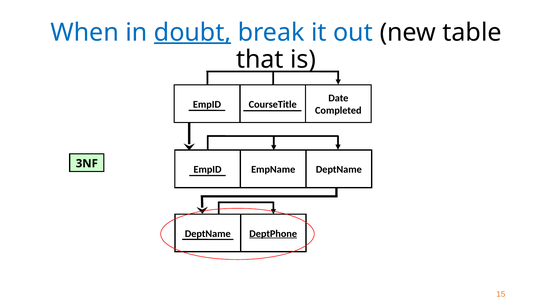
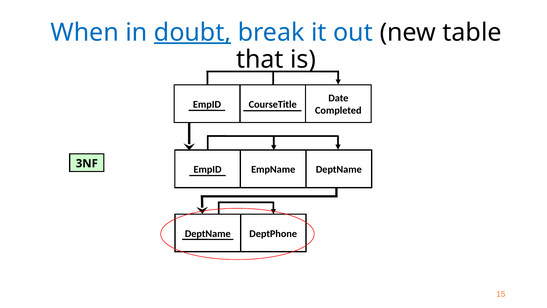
DeptPhone underline: present -> none (273, 233)
